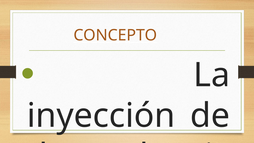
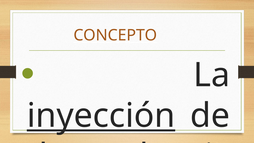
inyección underline: none -> present (101, 116)
